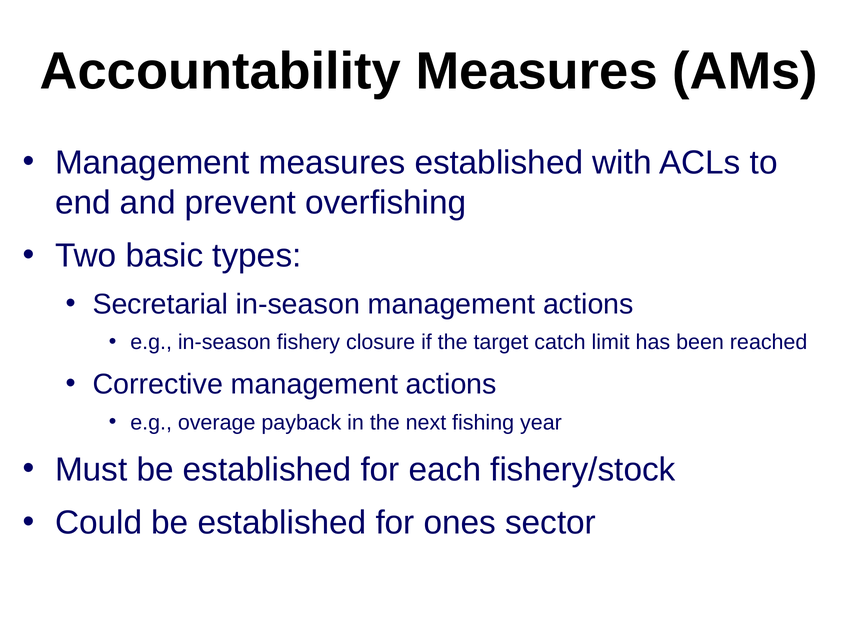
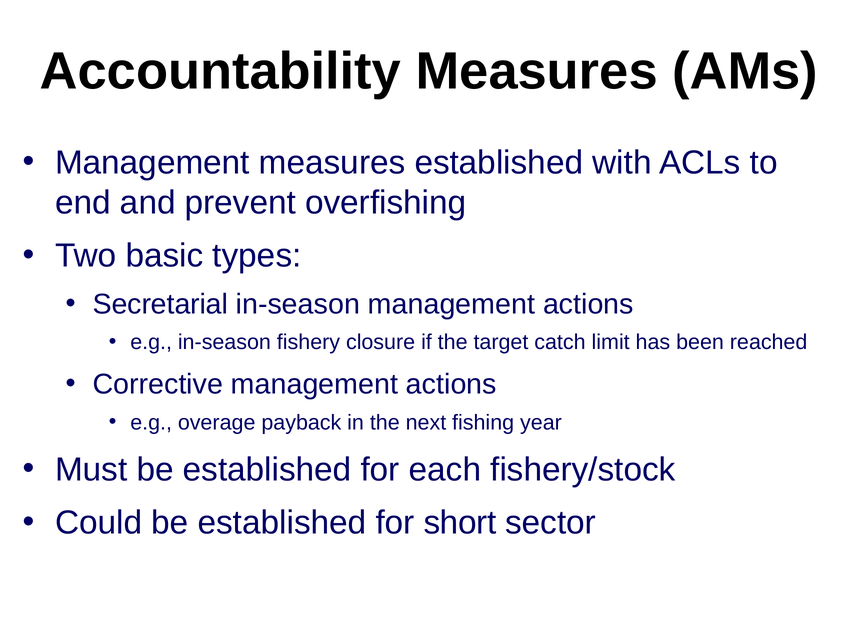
ones: ones -> short (460, 523)
